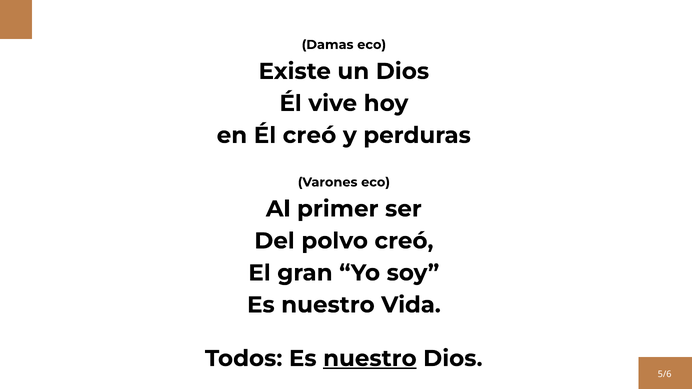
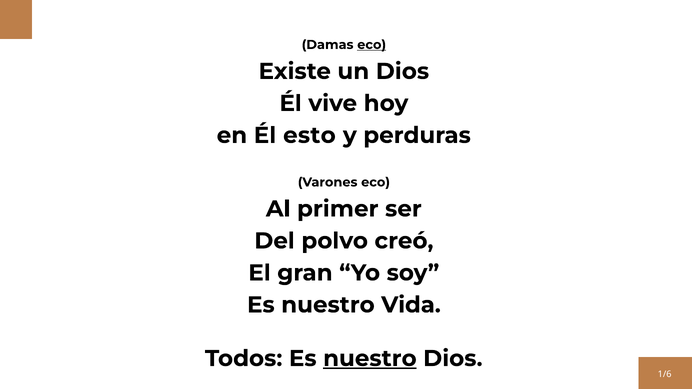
eco underline: none -> present (372, 45)
Él creó: creó -> esto (309, 135)
5/6: 5/6 -> 1/6 (665, 374)
